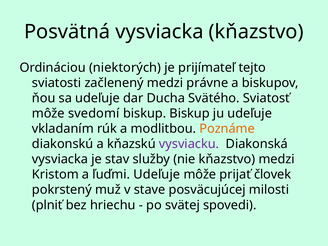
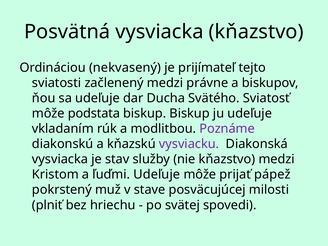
niektorých: niektorých -> nekvasený (125, 68)
svedomí: svedomí -> podstata (94, 113)
Poznáme colour: orange -> purple (227, 129)
človek: človek -> pápež (272, 174)
